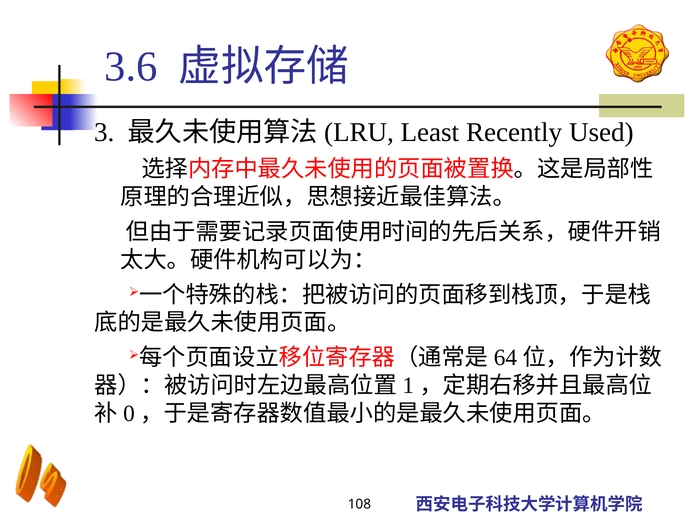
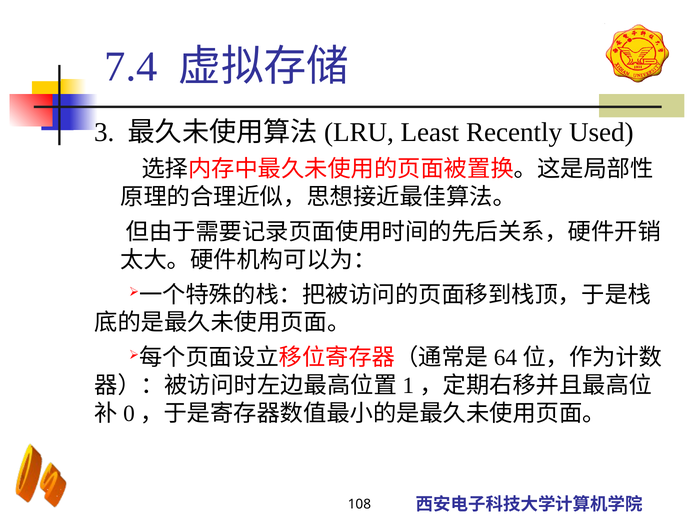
3.6: 3.6 -> 7.4 (131, 67)
